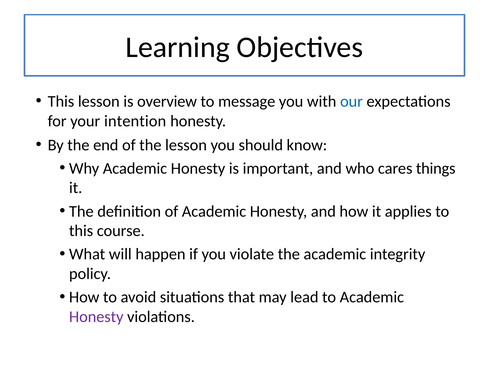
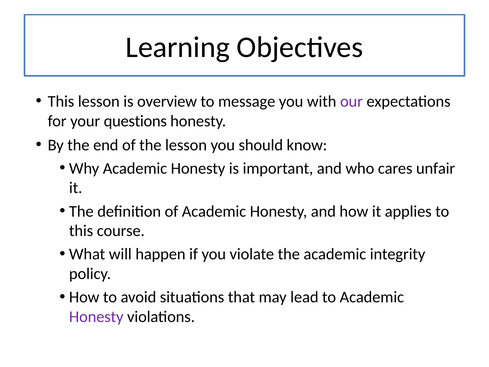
our colour: blue -> purple (351, 101)
intention: intention -> questions (135, 121)
things: things -> unfair (436, 168)
